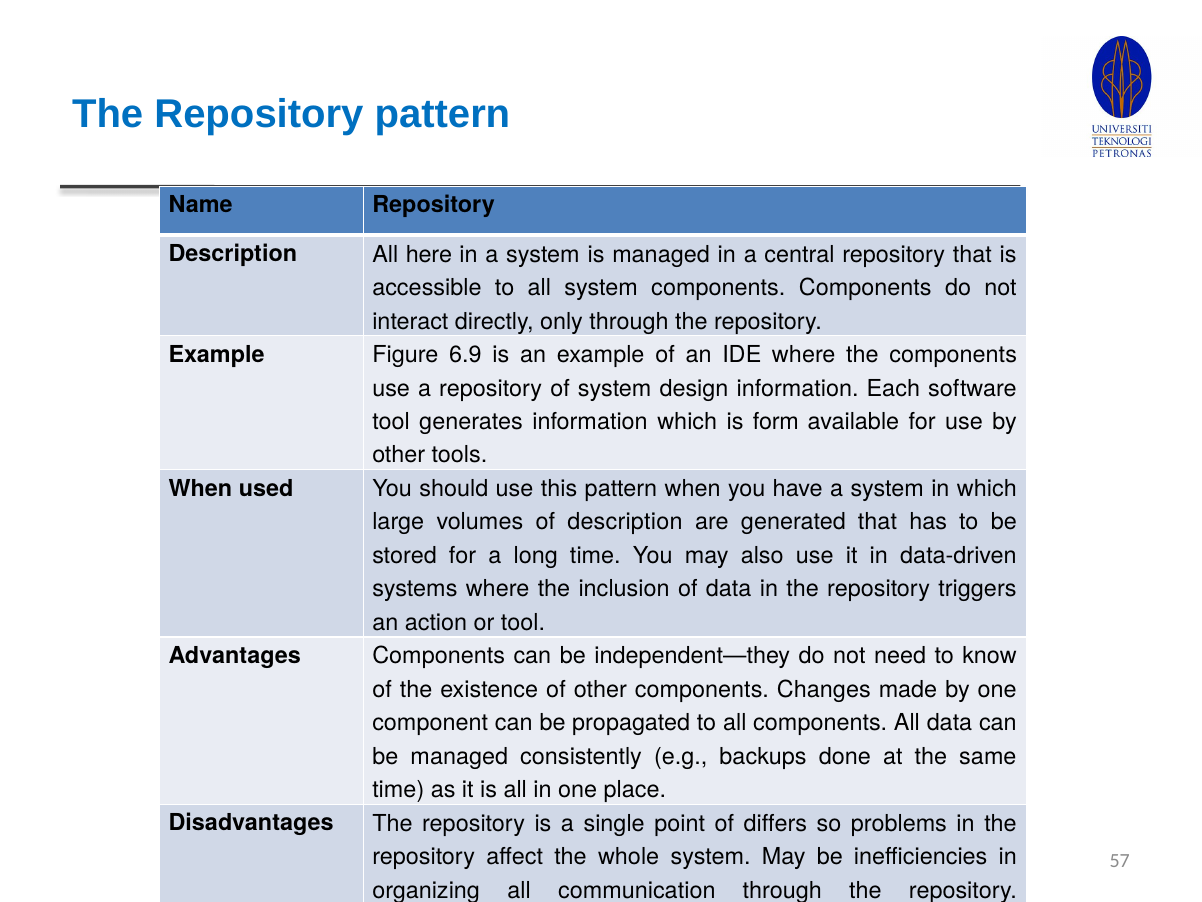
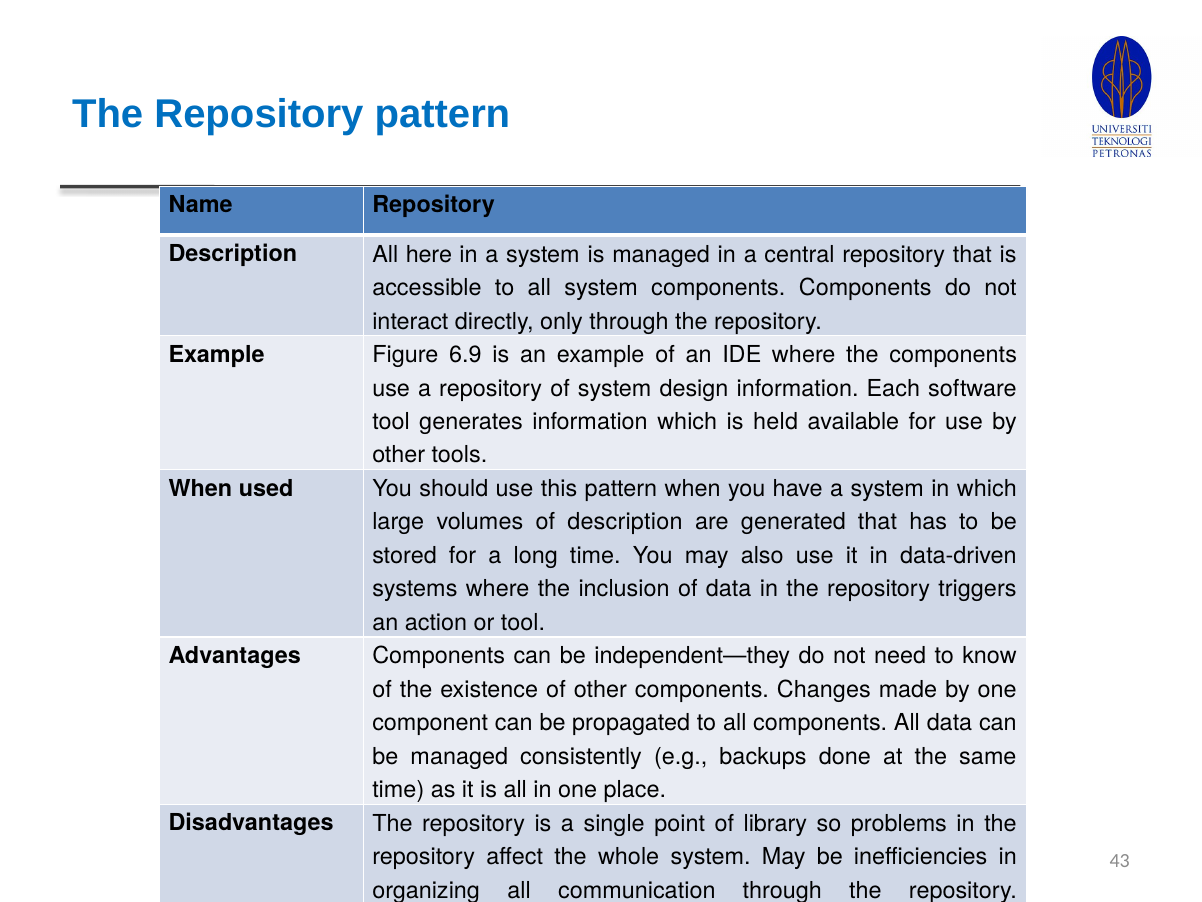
form: form -> held (776, 422)
differs: differs -> library (775, 823)
57: 57 -> 43 (1120, 861)
